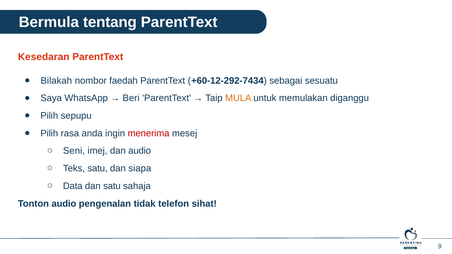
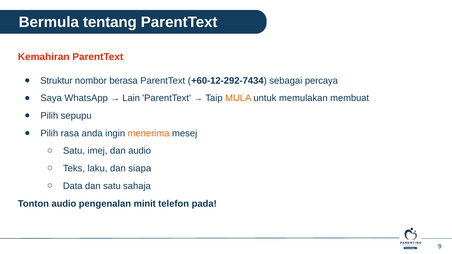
Kesedaran: Kesedaran -> Kemahiran (44, 57)
Bilakah: Bilakah -> Struktur (56, 81)
faedah: faedah -> berasa (124, 81)
sesuatu: sesuatu -> percaya (321, 81)
Beri: Beri -> Lain (131, 98)
diganggu: diganggu -> membuat (350, 98)
menerima colour: red -> orange (149, 133)
Seni: Seni -> Satu (74, 151)
Teks satu: satu -> laku (97, 169)
tidak: tidak -> minit (145, 204)
sihat: sihat -> pada (204, 204)
